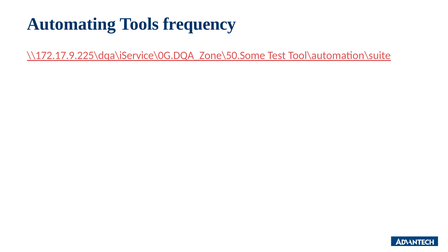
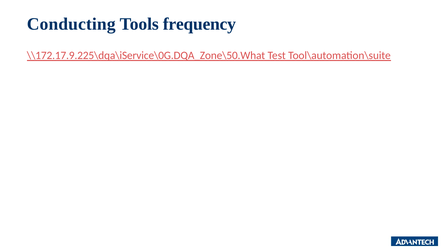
Automating: Automating -> Conducting (71, 24)
\\172.17.9.225\dqa\iService\0G.DQA_Zone\50.Some: \\172.17.9.225\dqa\iService\0G.DQA_Zone\50.Some -> \\172.17.9.225\dqa\iService\0G.DQA_Zone\50.What (146, 56)
